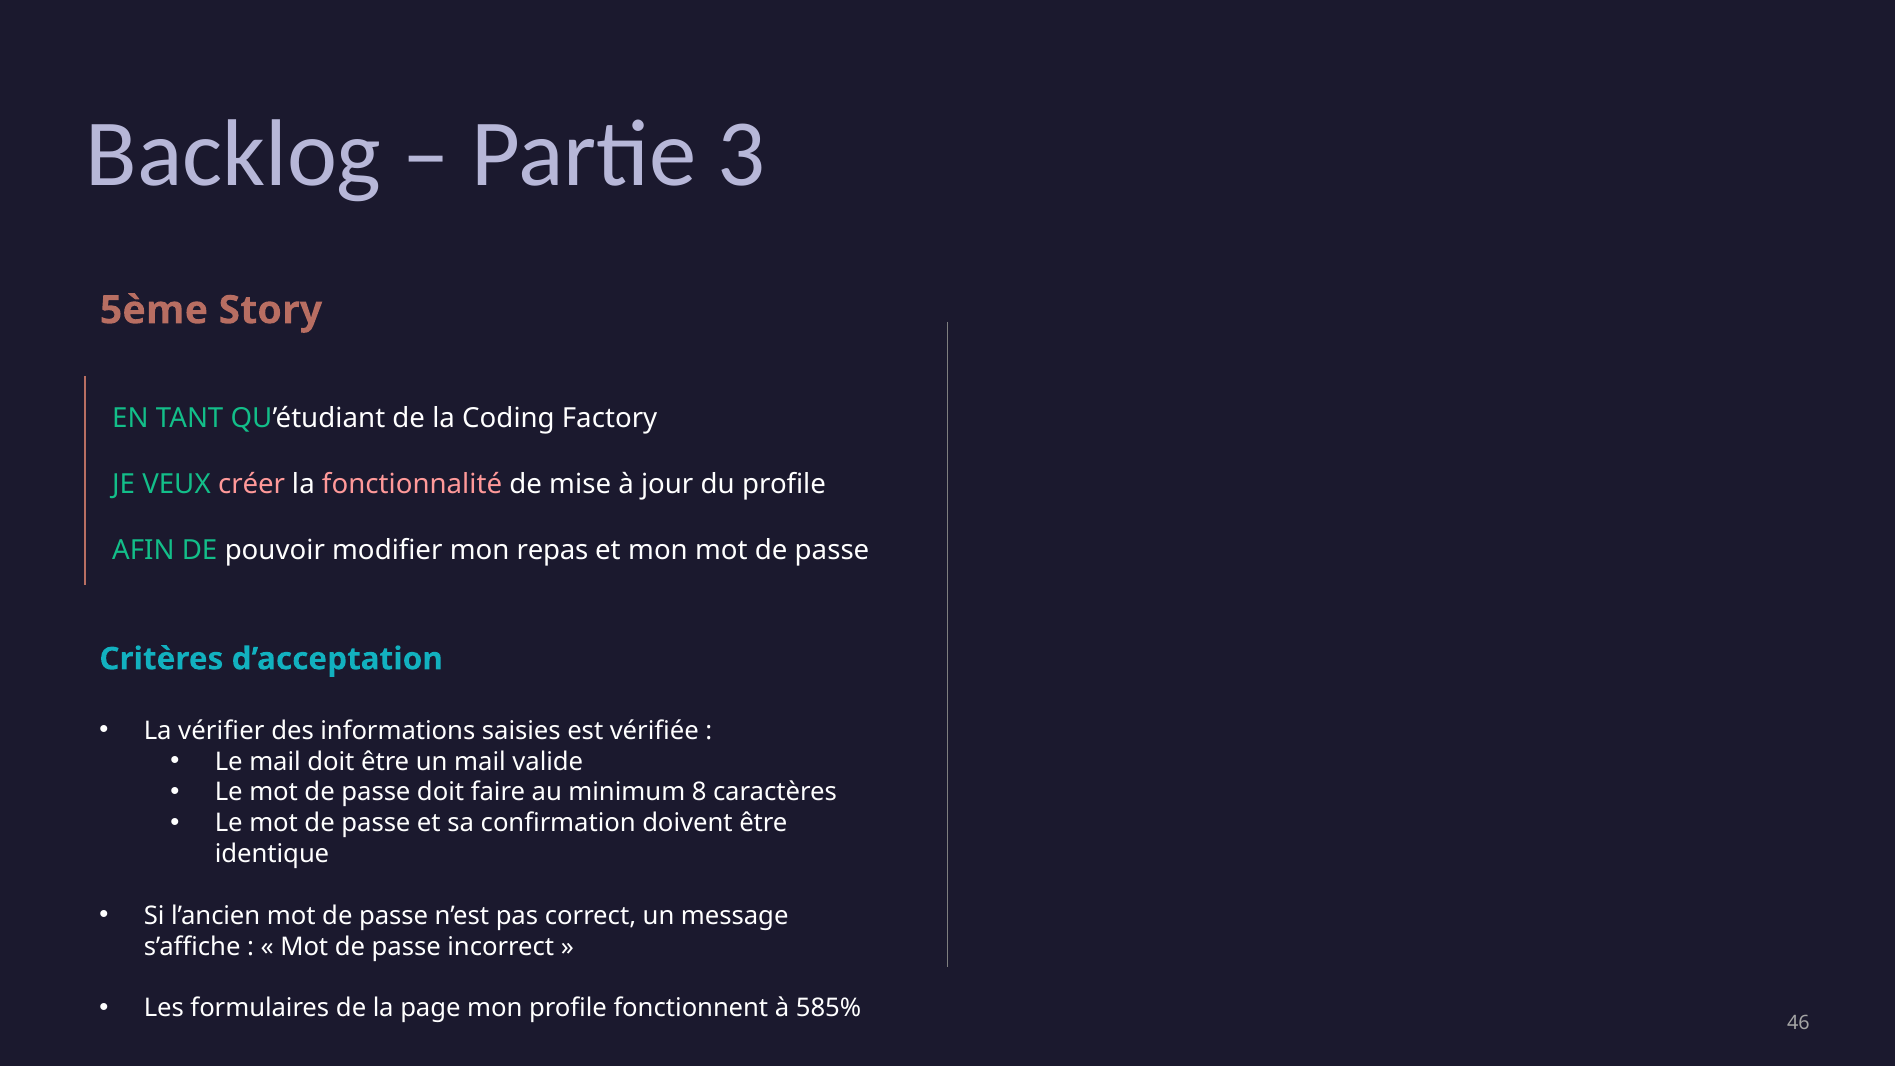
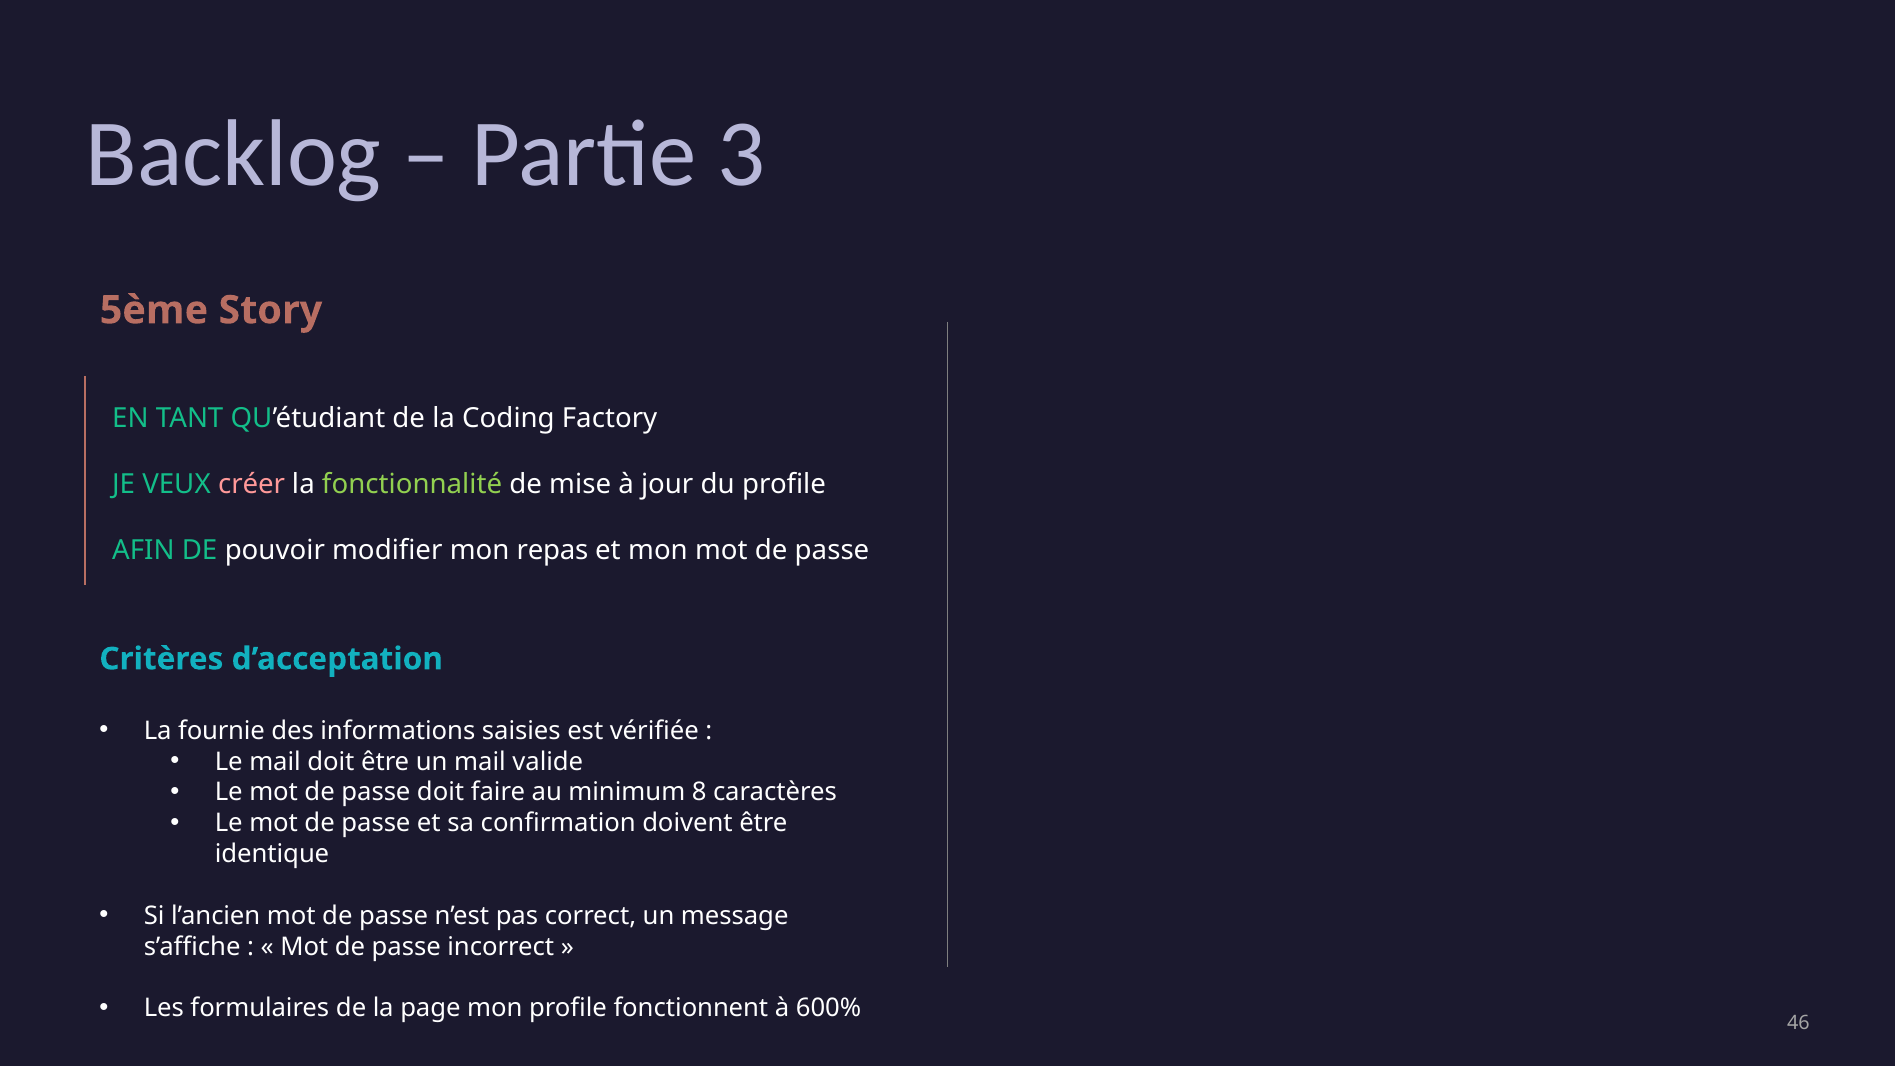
fonctionnalité colour: pink -> light green (412, 484)
vérifier: vérifier -> fournie (221, 731)
585%: 585% -> 600% (829, 1008)
